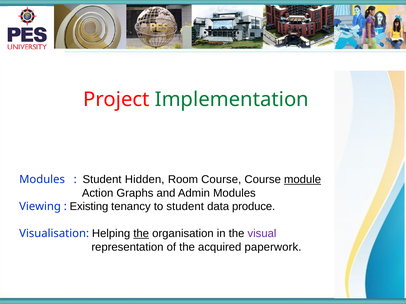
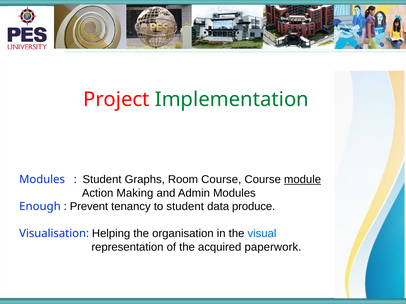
Hidden: Hidden -> Graphs (145, 180)
Graphs: Graphs -> Making (135, 193)
Viewing: Viewing -> Enough (40, 207)
Existing: Existing -> Prevent (89, 207)
the underline: present -> none (141, 234)
visual colour: purple -> blue (262, 234)
